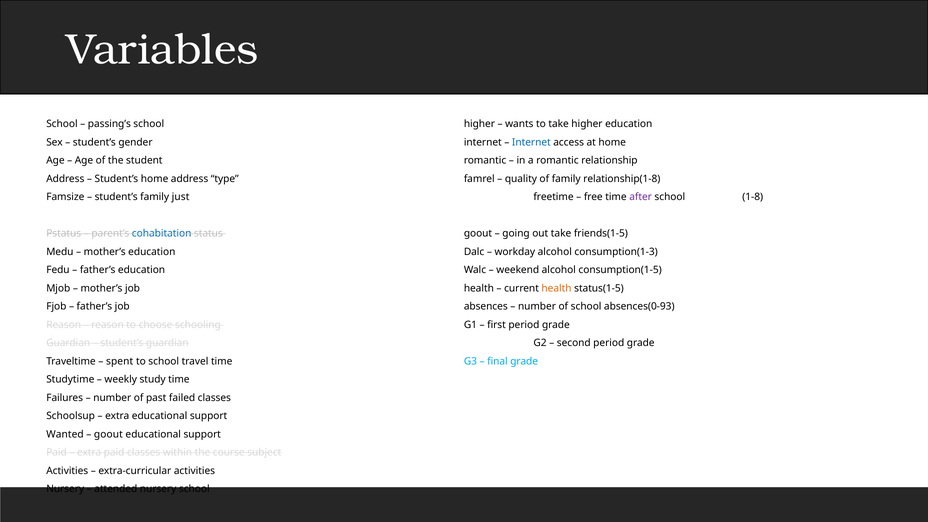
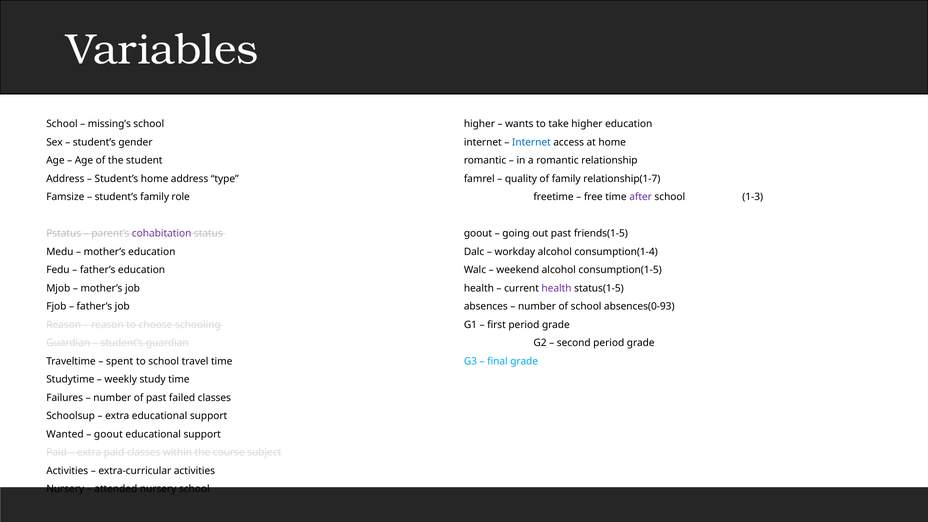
passing’s: passing’s -> missing’s (109, 124)
relationship(1-8: relationship(1-8 -> relationship(1-7 (622, 179)
just: just -> role (181, 197)
1-8: 1-8 -> 1-3 (753, 197)
cohabitation colour: blue -> purple (162, 233)
out take: take -> past (561, 233)
consumption(1-3: consumption(1-3 -> consumption(1-4 (616, 252)
health colour: orange -> purple (557, 288)
